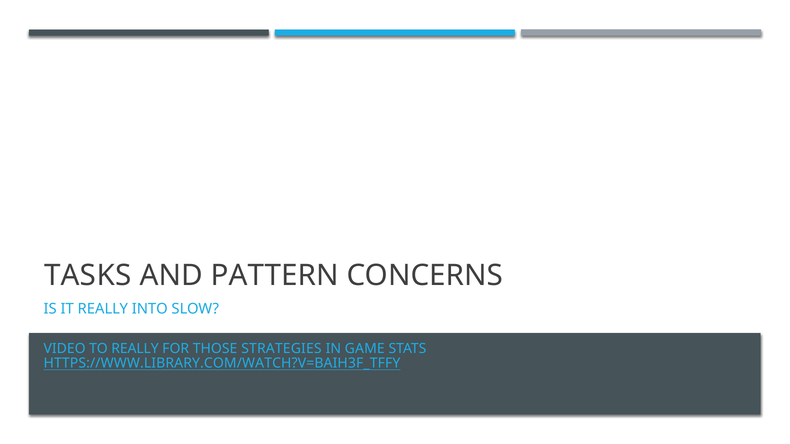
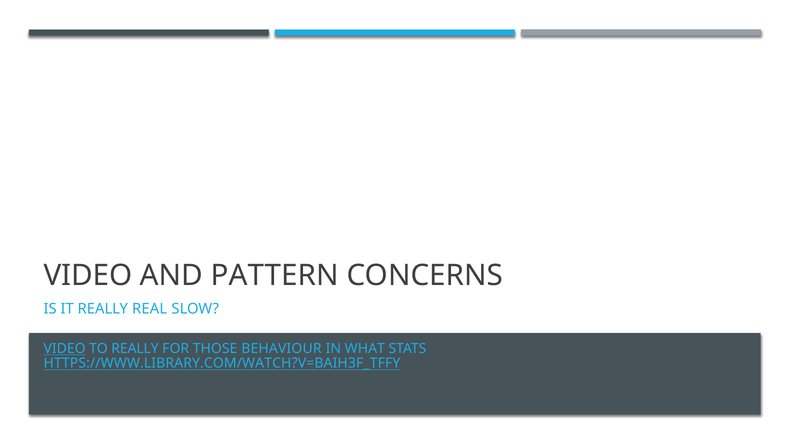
TASKS: TASKS -> VIDEO (88, 276)
INTO: INTO -> REAL (150, 309)
VIDEO underline: none -> present (65, 349)
STRATEGIES: STRATEGIES -> BEHAVIOUR (281, 349)
GAME: GAME -> WHAT (365, 349)
